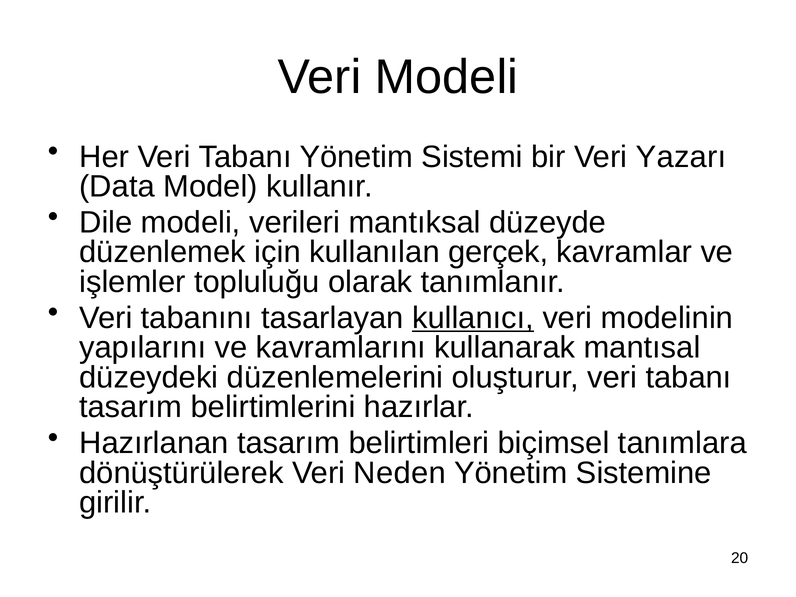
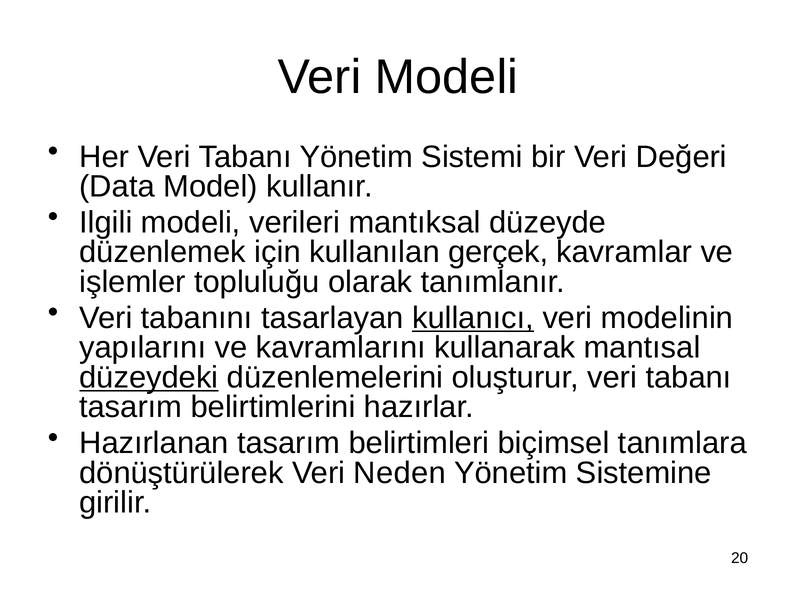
Yazarı: Yazarı -> Değeri (681, 157)
Dile: Dile -> Ilgili (106, 223)
düzeydeki underline: none -> present (149, 377)
